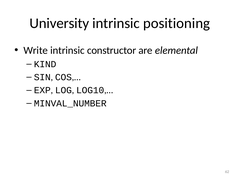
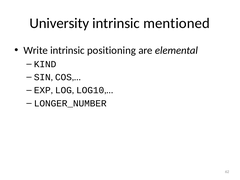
positioning: positioning -> mentioned (177, 23)
constructor: constructor -> positioning (112, 50)
MINVAL_NUMBER: MINVAL_NUMBER -> LONGER_NUMBER (70, 103)
